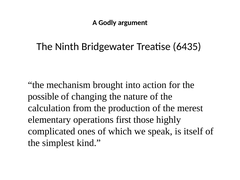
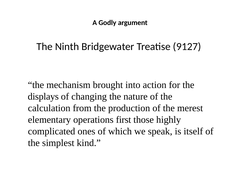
6435: 6435 -> 9127 (187, 47)
possible: possible -> displays (43, 97)
